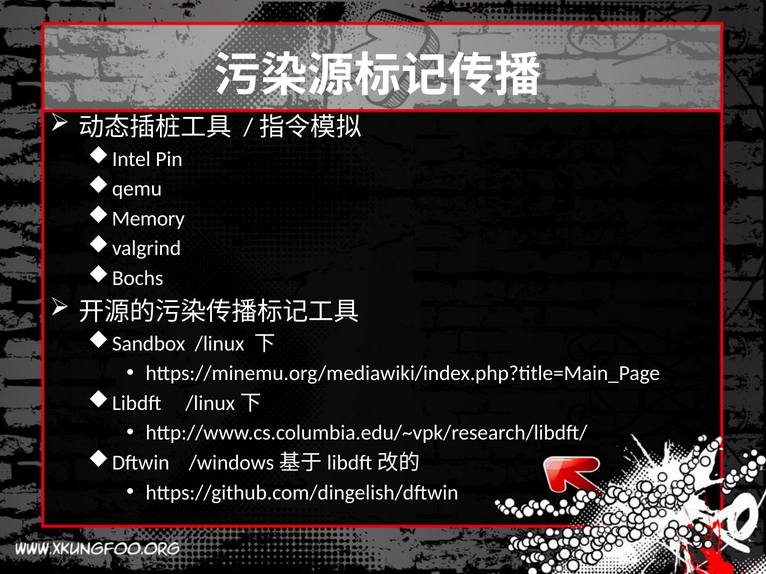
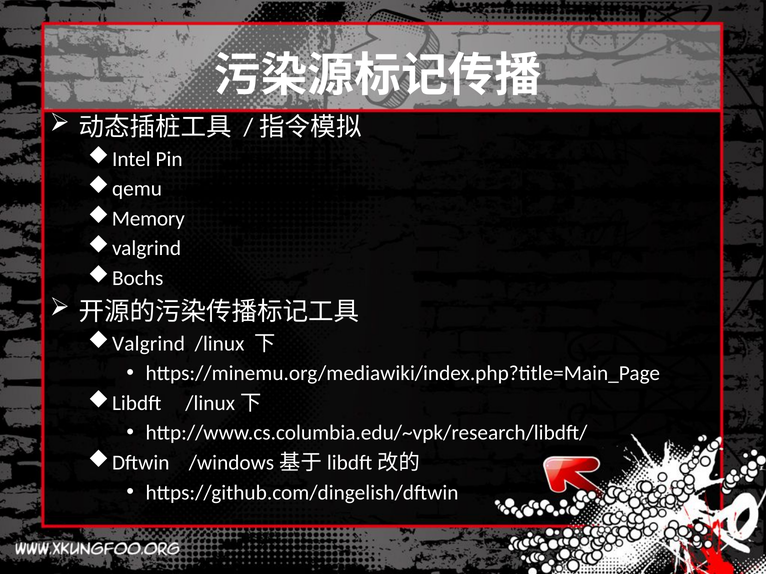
Sandbox: Sandbox -> Valgrind (149, 344)
